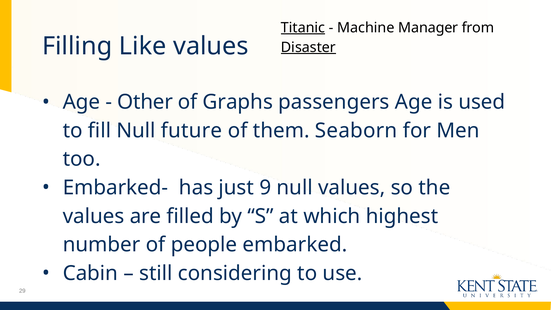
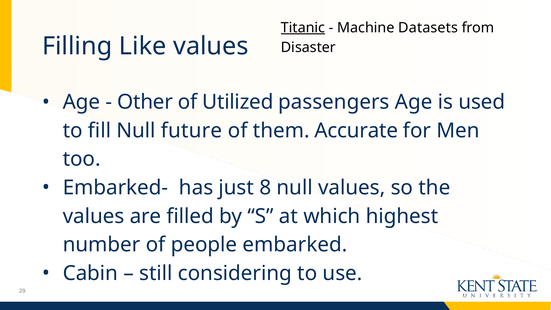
Manager: Manager -> Datasets (428, 28)
Disaster underline: present -> none (308, 47)
Graphs: Graphs -> Utilized (238, 102)
Seaborn: Seaborn -> Accurate (356, 131)
9: 9 -> 8 (265, 188)
